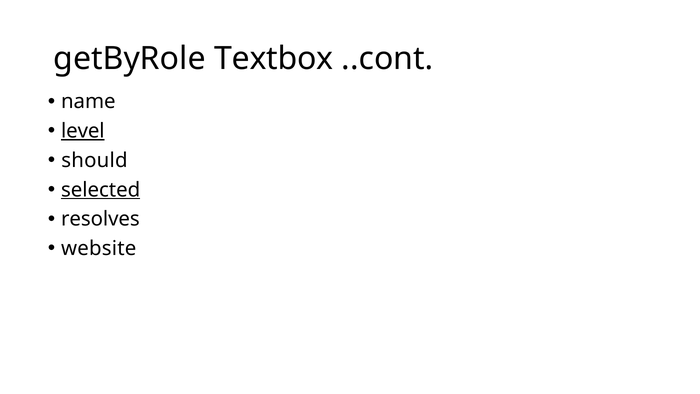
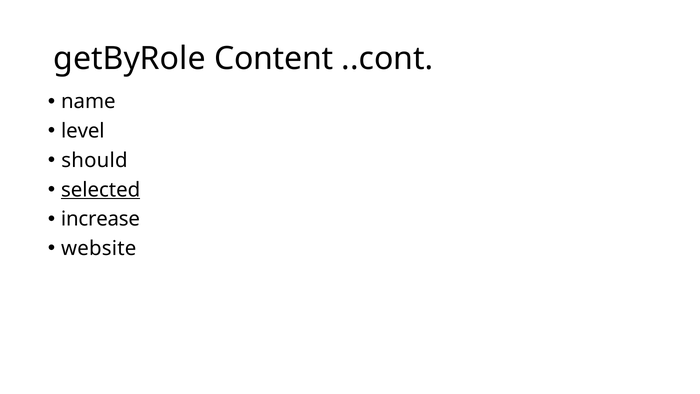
Textbox: Textbox -> Content (274, 59)
level underline: present -> none (83, 131)
resolves: resolves -> increase (100, 219)
